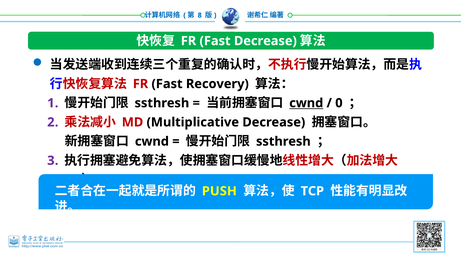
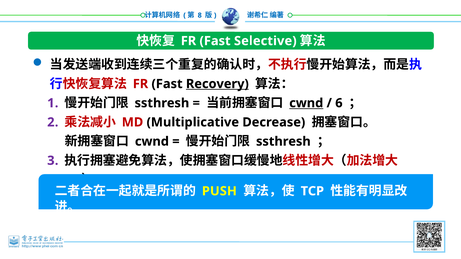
Fast Decrease: Decrease -> Selective (265, 41)
Recovery underline: none -> present (217, 84)
0: 0 -> 6 (339, 103)
